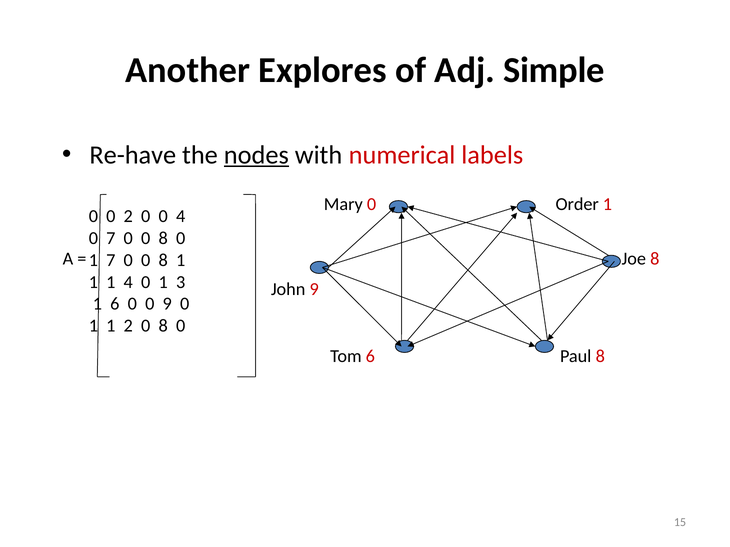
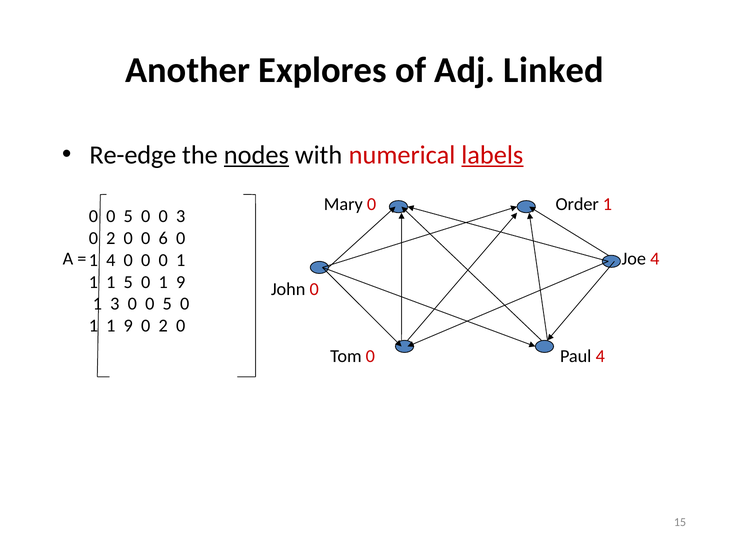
Simple: Simple -> Linked (554, 70)
Re-have: Re-have -> Re-edge (133, 155)
labels underline: none -> present (492, 155)
2: 2 -> 5 (128, 217)
0 4: 4 -> 3 (181, 217)
7: 7 -> 2 (111, 238)
8: 8 -> 6 (163, 238)
Joe 8: 8 -> 4 (655, 259)
1 7: 7 -> 4 (111, 260)
8: 8 -> 0 (163, 260)
1 4: 4 -> 5 (128, 282)
0 1 3: 3 -> 9 (181, 282)
John 9: 9 -> 0 (314, 290)
1 6: 6 -> 3 (115, 304)
9: 9 -> 5 (167, 304)
1 1 2: 2 -> 9 (128, 326)
8: 8 -> 2 (163, 326)
Tom 6: 6 -> 0 (370, 356)
Paul 8: 8 -> 4 (600, 356)
